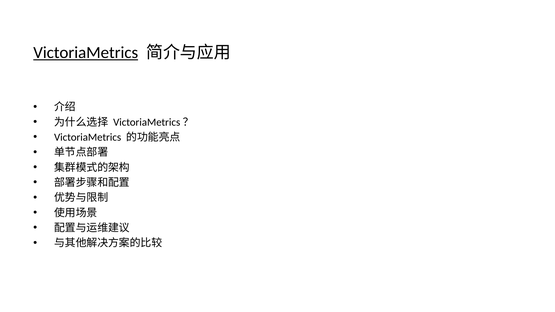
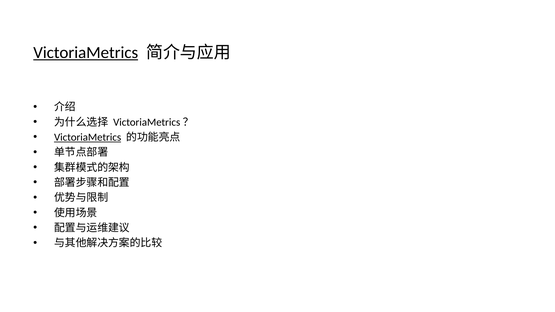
VictoriaMetrics underline: none -> present (88, 137)
